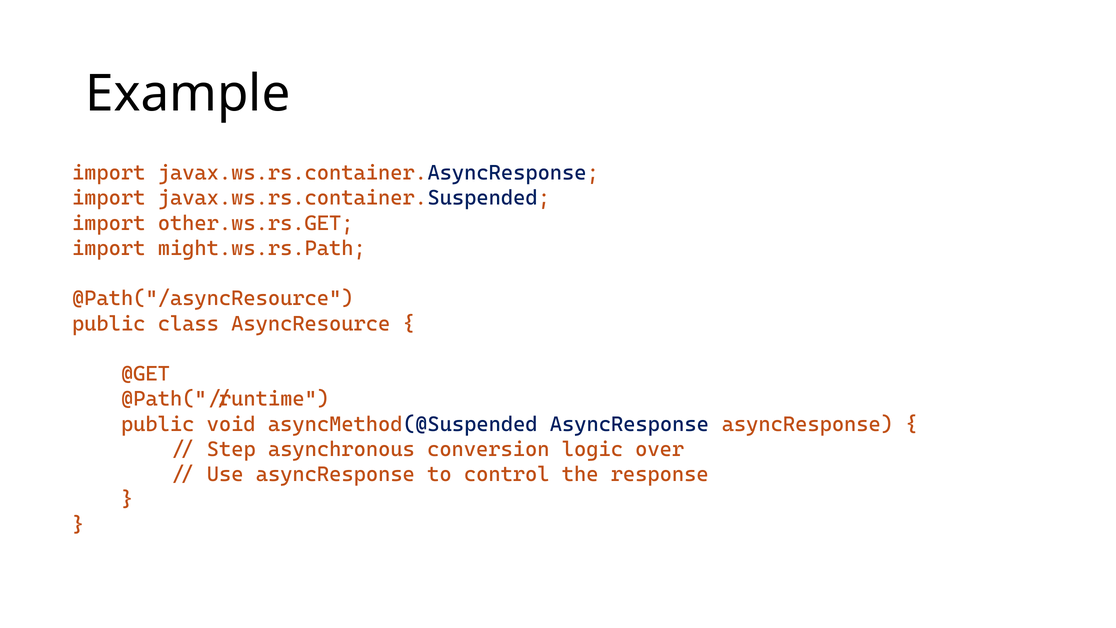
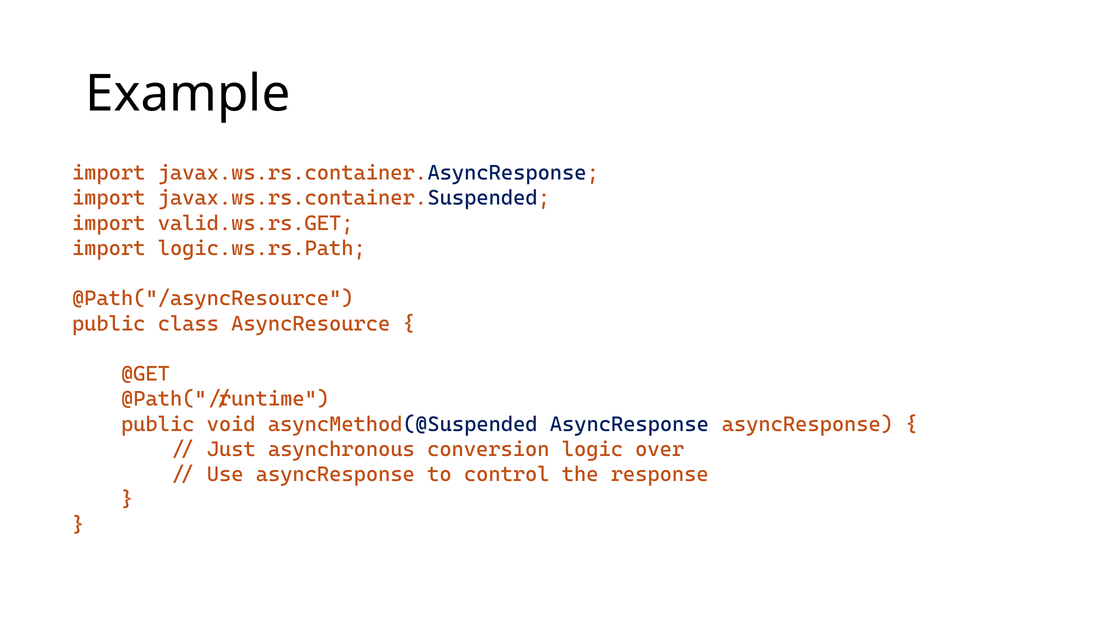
other.ws.rs.GET: other.ws.rs.GET -> valid.ws.rs.GET (256, 223)
might.ws.rs.Path: might.ws.rs.Path -> logic.ws.rs.Path (262, 248)
Step: Step -> Just (231, 449)
